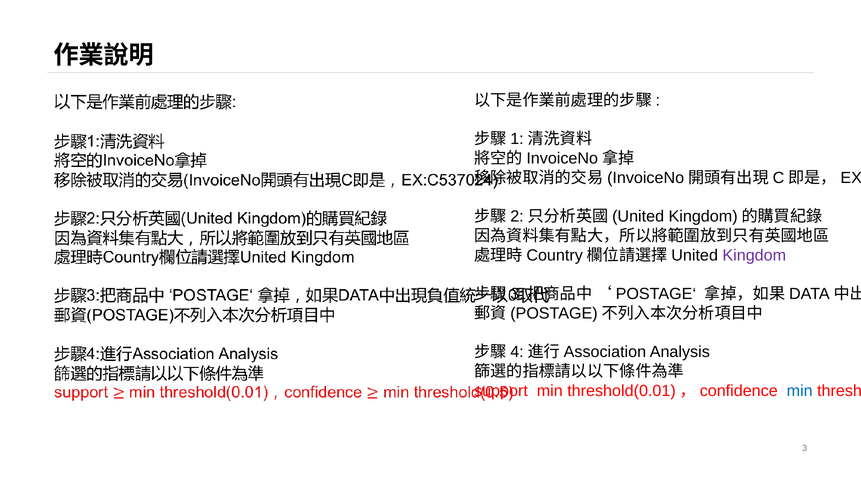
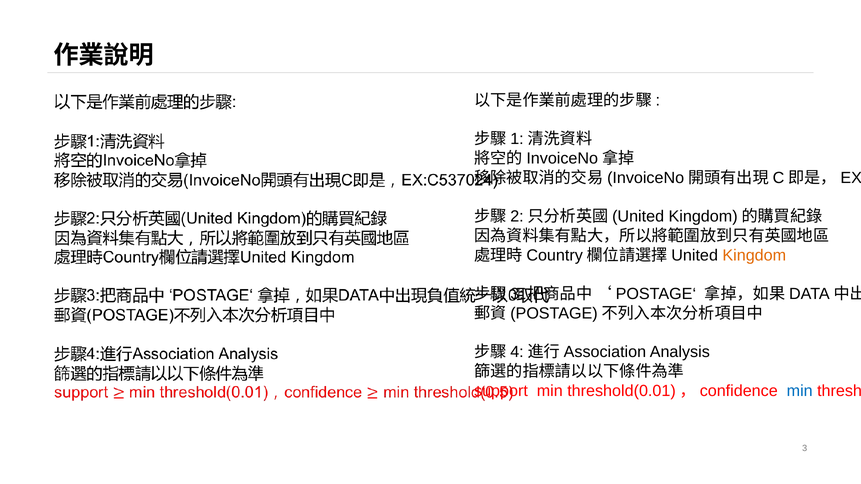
Kingdom colour: purple -> orange (754, 255)
